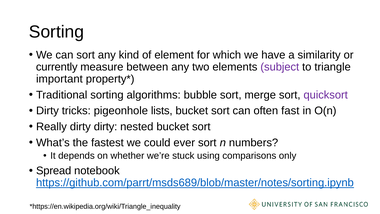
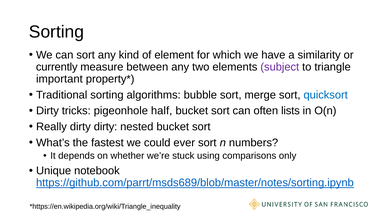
quicksort colour: purple -> blue (326, 95)
lists: lists -> half (162, 111)
fast: fast -> lists (290, 111)
Spread: Spread -> Unique (54, 171)
